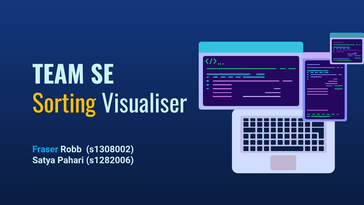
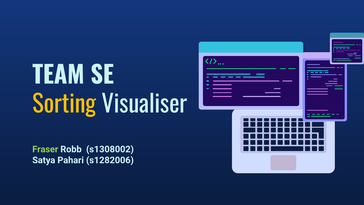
Fraser colour: light blue -> light green (45, 149)
